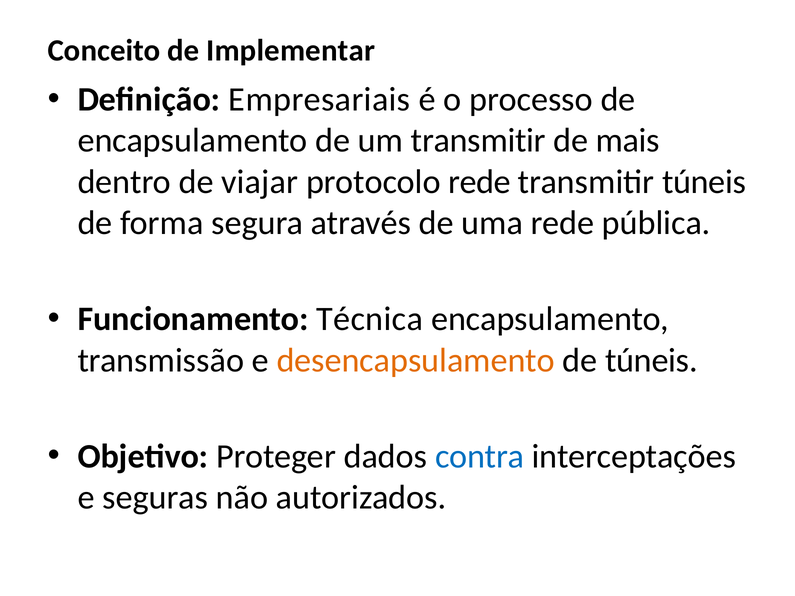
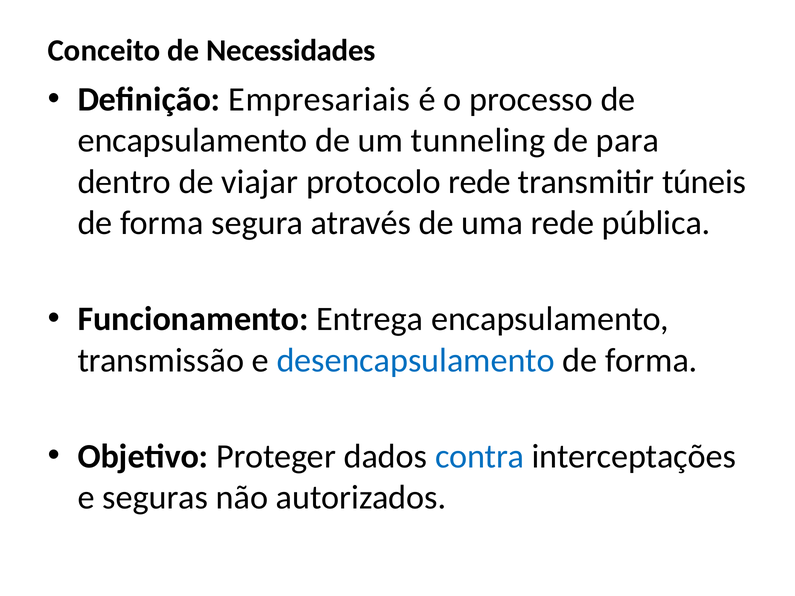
Implementar: Implementar -> Necessidades (291, 50)
um transmitir: transmitir -> tunneling (478, 141)
mais: mais -> para (627, 141)
Técnica: Técnica -> Entrega (370, 319)
desencapsulamento colour: orange -> blue (416, 360)
túneis: túneis -> forma (651, 360)
